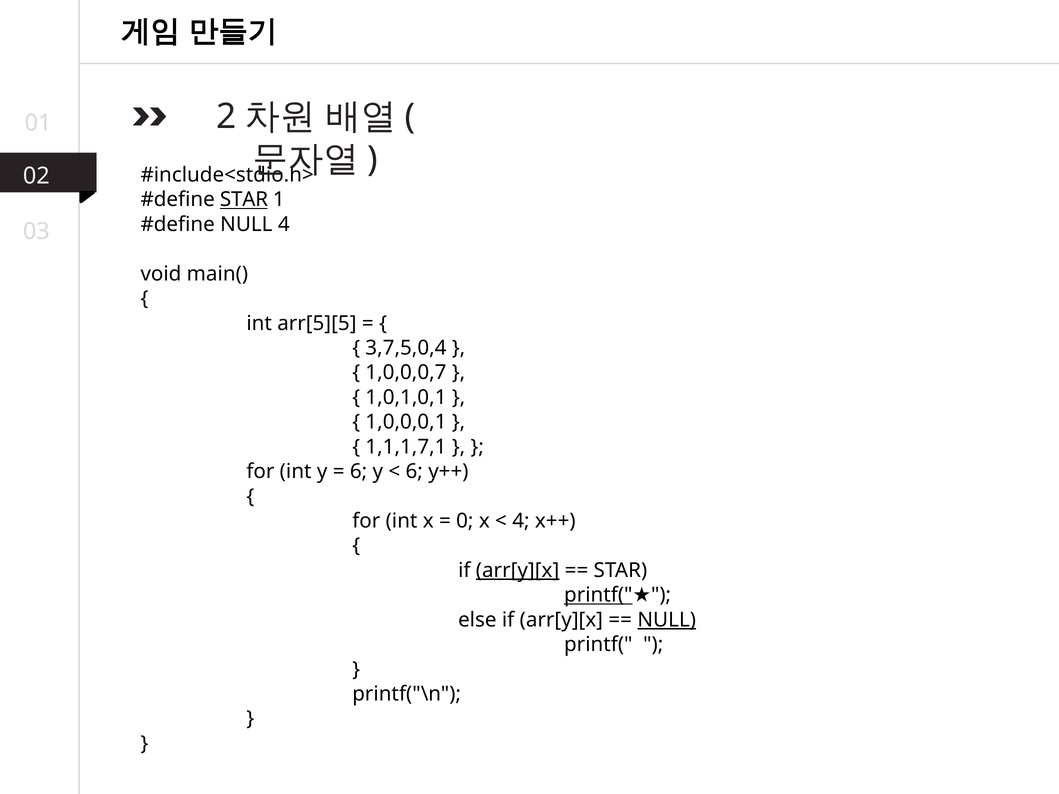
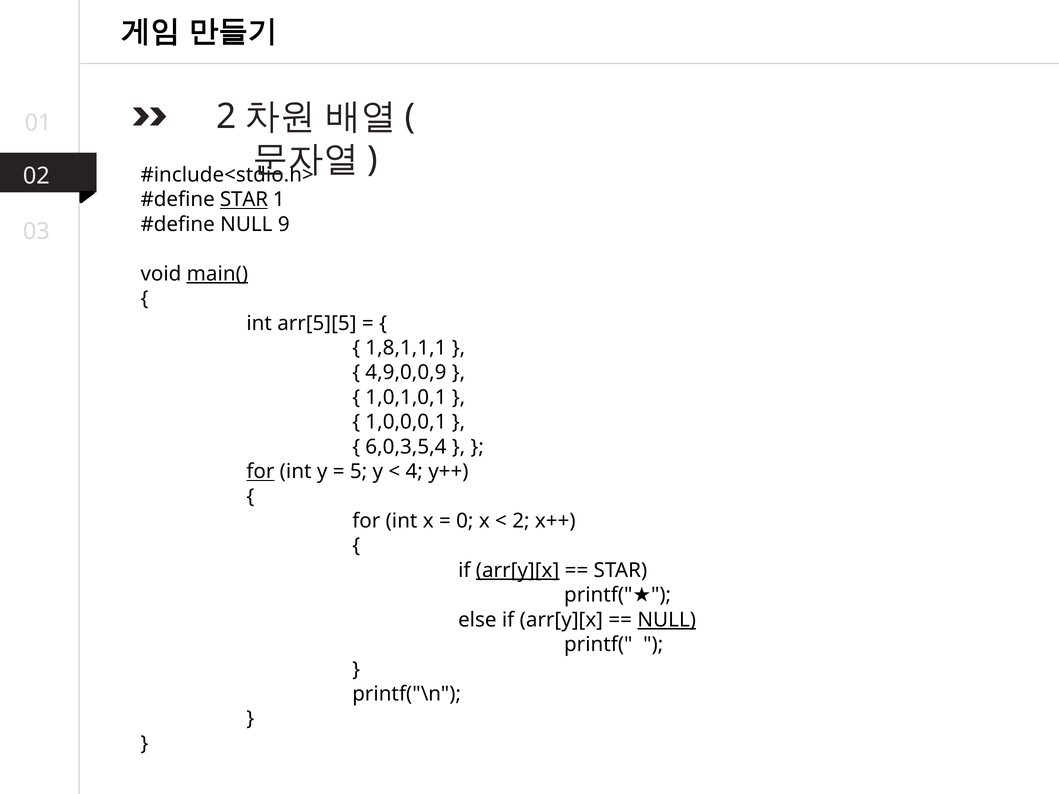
NULL 4: 4 -> 9 (284, 224)
main( underline: none -> present (217, 274)
3,7,5,0,4: 3,7,5,0,4 -> 1,8,1,1,1 (406, 348)
1,0,0,0,7: 1,0,0,0,7 -> 4,9,0,0,9 (406, 373)
1,1,1,7,1: 1,1,1,7,1 -> 6,0,3,5,4 (406, 447)
for underline: none -> present (260, 472)
6: 6 -> 5 (359, 472)
6: 6 -> 4 (414, 472)
4: 4 -> 2 (521, 521)
printf( underline: present -> none (598, 595)
